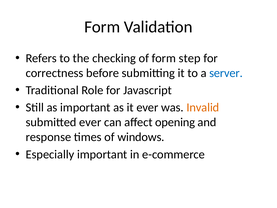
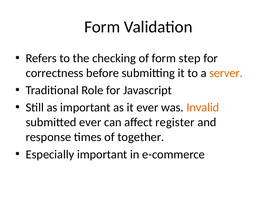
server colour: blue -> orange (226, 73)
opening: opening -> register (175, 122)
windows: windows -> together (141, 137)
